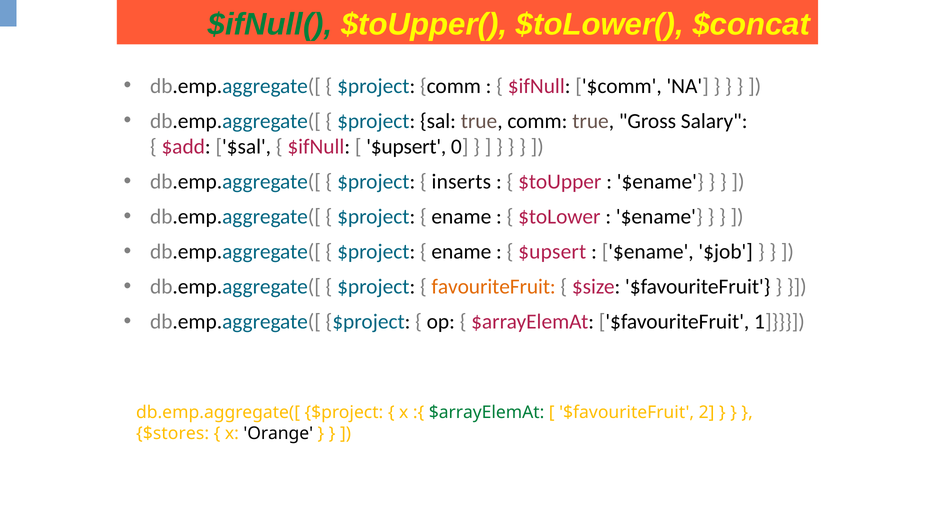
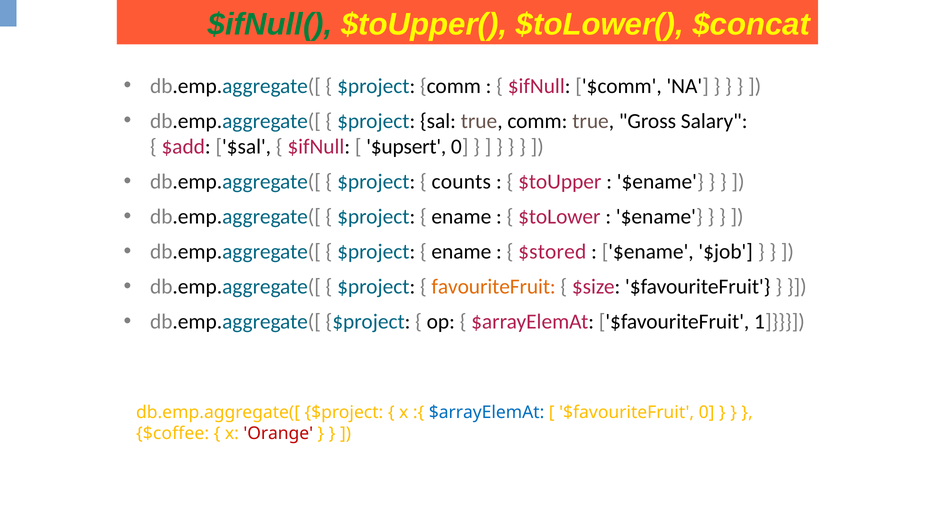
inserts: inserts -> counts (461, 182)
$upsert: $upsert -> $stored (552, 252)
$arrayElemAt colour: green -> blue (487, 413)
$favouriteFruit 2: 2 -> 0 (707, 413)
$stores: $stores -> $coffee (173, 434)
Orange colour: black -> red (278, 434)
